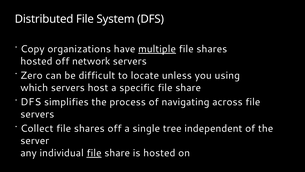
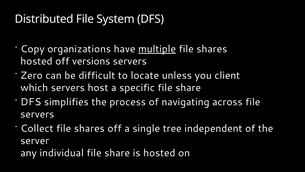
network: network -> versions (91, 61)
using: using -> client (227, 75)
file underline: present -> none (94, 153)
